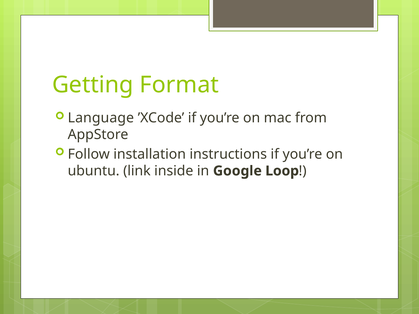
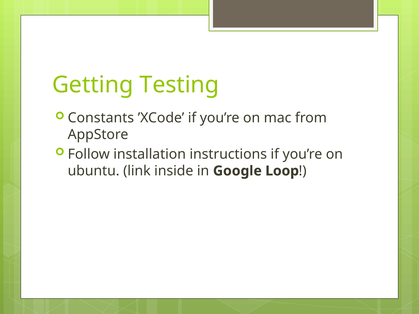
Format: Format -> Testing (179, 85)
Language: Language -> Constants (101, 118)
